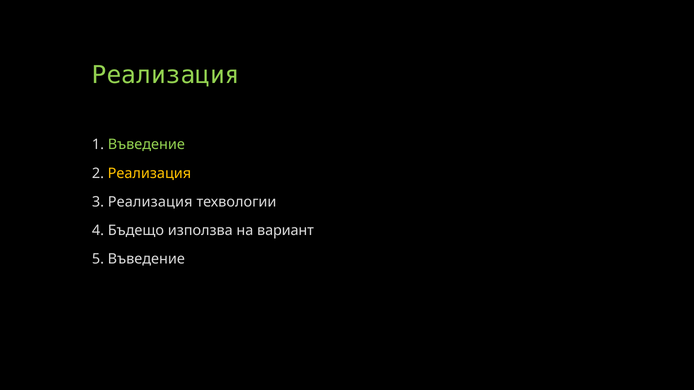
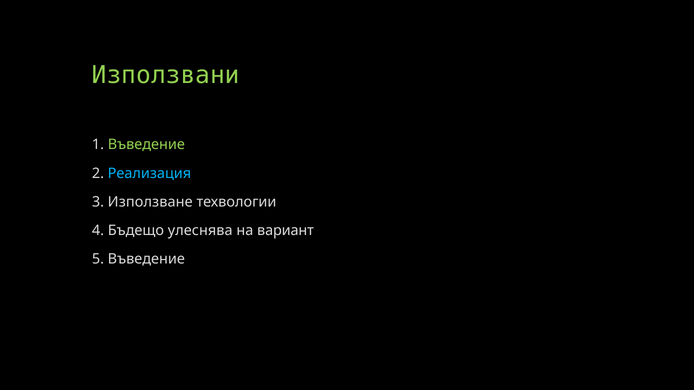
Реализация: Реализация -> Използвани (166, 75)
Реализация colour: yellow -> light blue (149, 173)
3 Реализация: Реализация -> Използване (150, 202)
използва: използва -> улеснява (200, 231)
